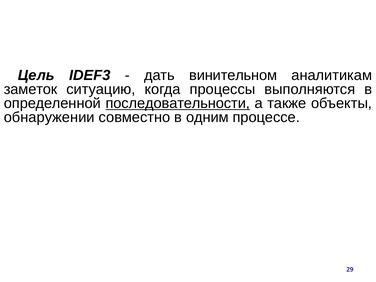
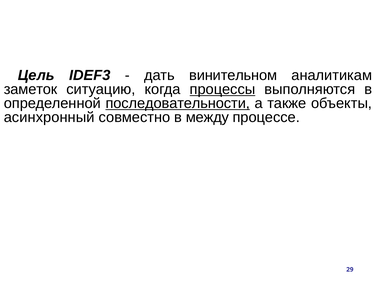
процессы underline: none -> present (222, 89)
обнаружении: обнаружении -> асинхронный (49, 117)
одним: одним -> между (207, 117)
